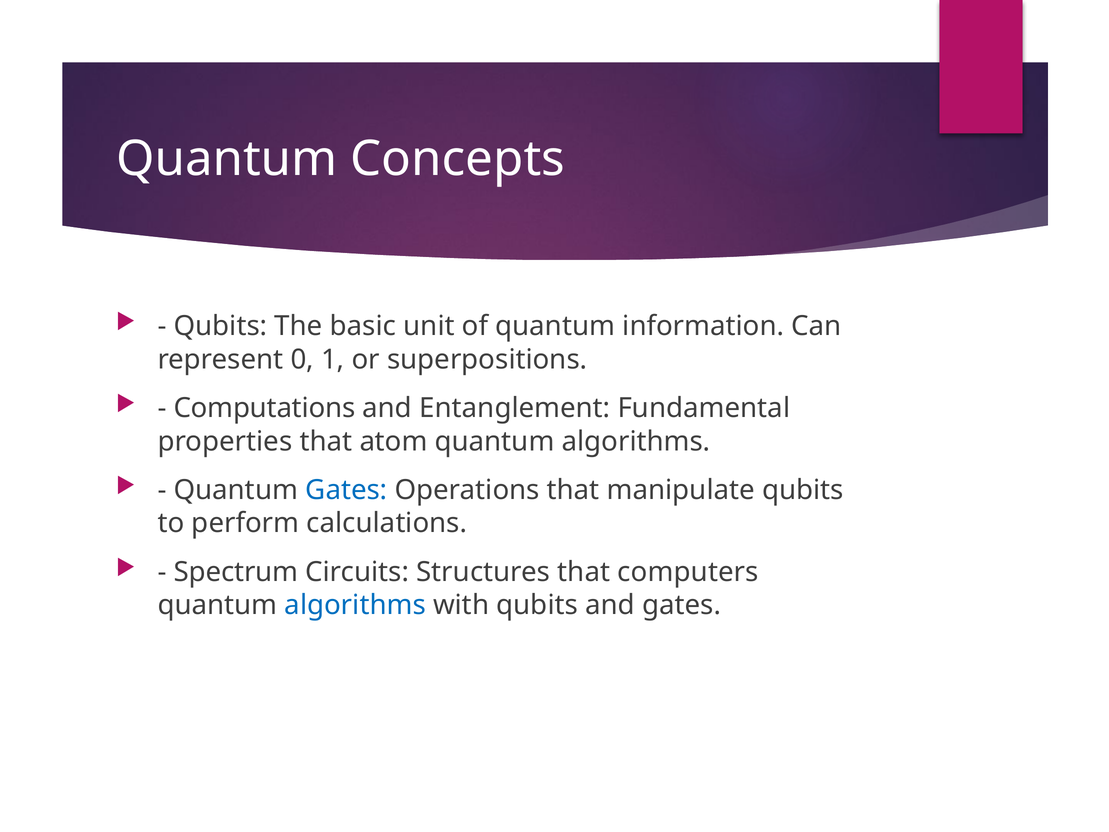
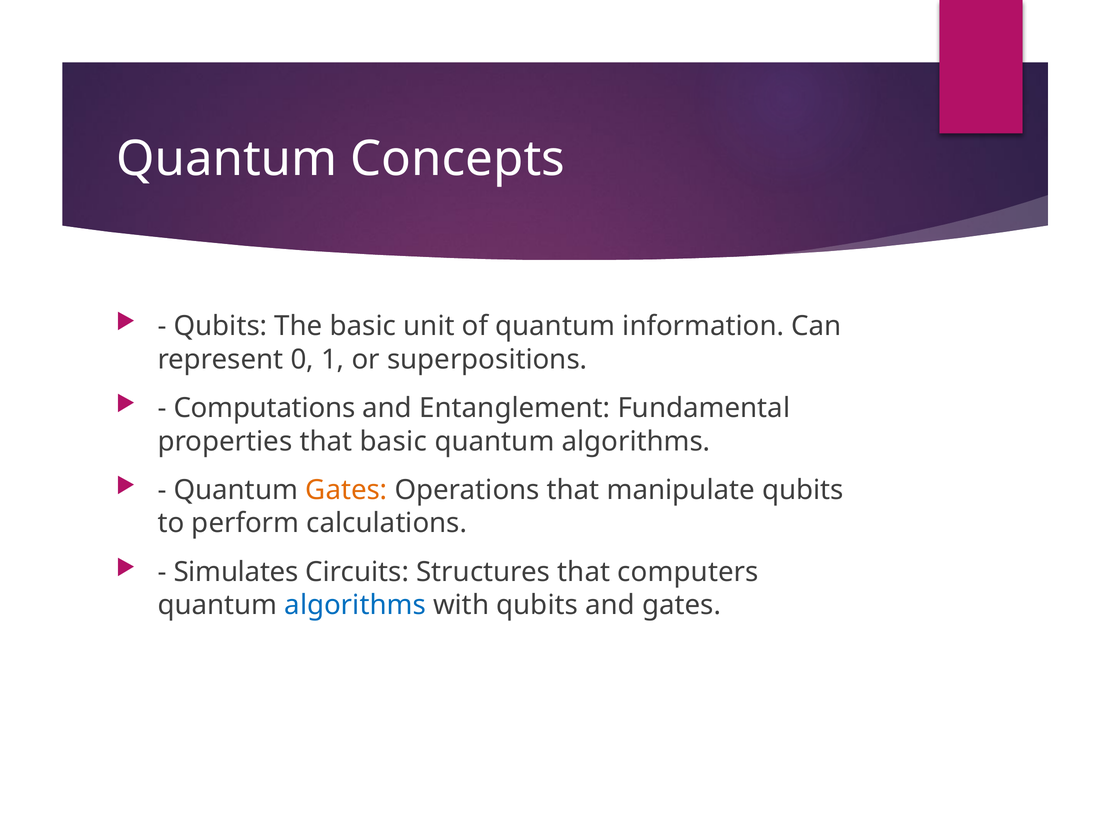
that atom: atom -> basic (393, 441)
Gates colour: blue -> orange (346, 490)
Spectrum: Spectrum -> Simulates (236, 572)
